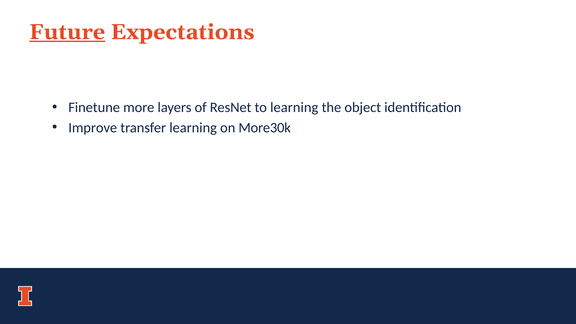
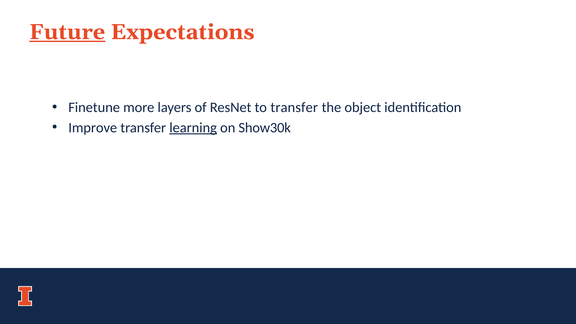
to learning: learning -> transfer (294, 108)
learning underline: none -> present (193, 128)
More30k: More30k -> Show30k (265, 128)
